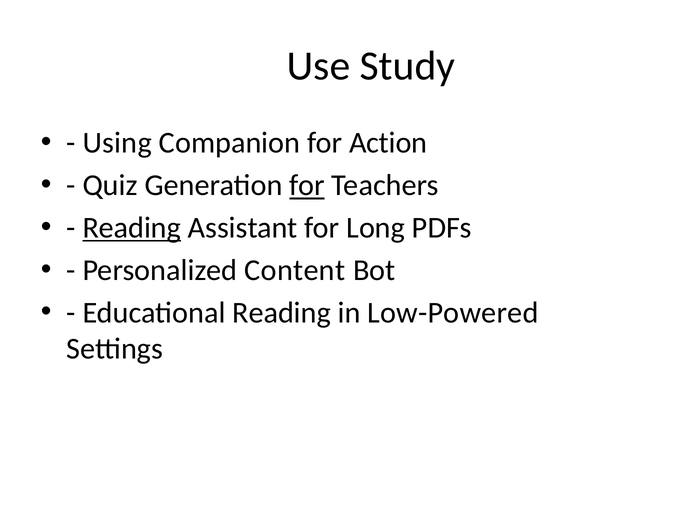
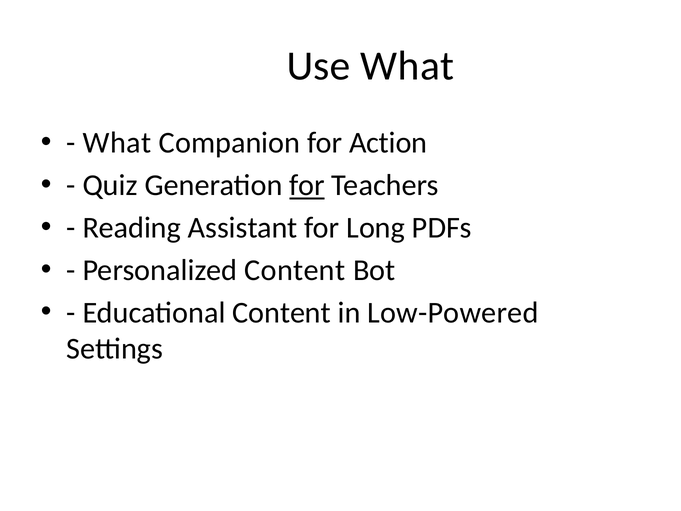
Study: Study -> What (407, 66)
Using: Using -> What (117, 143)
Reading underline: present -> none (132, 228)
Educational Reading: Reading -> Content (282, 312)
